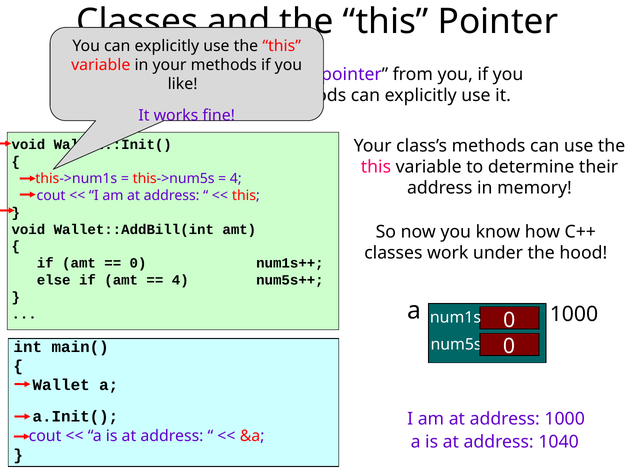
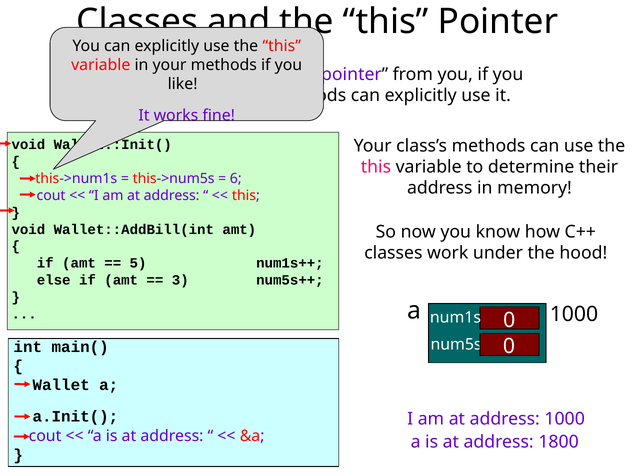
4: 4 -> 6 (236, 179)
0: 0 -> 5 (138, 263)
4: 4 -> 3 (180, 280)
1040: 1040 -> 1800 (559, 442)
